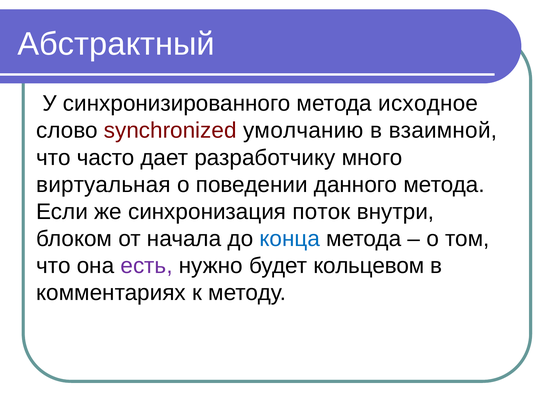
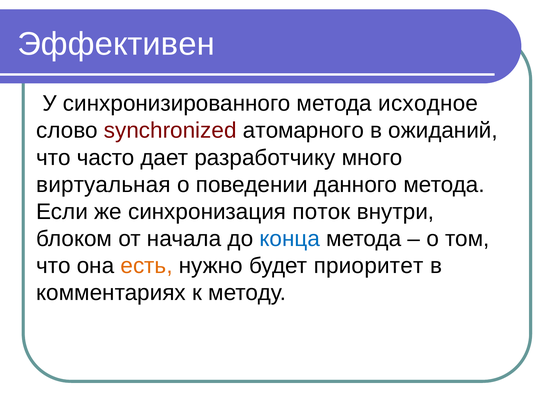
Абстрактный: Абстрактный -> Эффективен (116, 44)
умолчанию: умолчанию -> атомарного (303, 131)
взаимной: взаимной -> ожиданий (443, 131)
есть colour: purple -> orange (147, 266)
кольцевом: кольцевом -> приоритет (369, 266)
